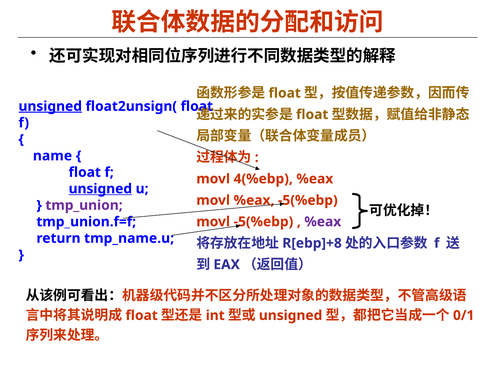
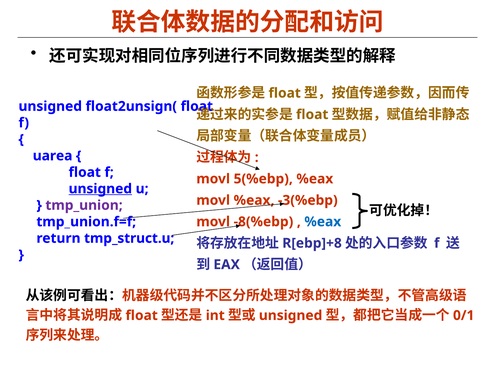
unsigned underline: present -> none (50, 106)
name: name -> uarea (53, 156)
4(%ebp: 4(%ebp -> 5(%ebp (263, 179)
%eax -5(%ebp: -5(%ebp -> -3(%ebp (308, 200)
movl -5(%ebp: -5(%ebp -> -8(%ebp (263, 222)
%eax colour: purple -> blue (323, 222)
tmp_name.u: tmp_name.u -> tmp_struct.u (129, 238)
